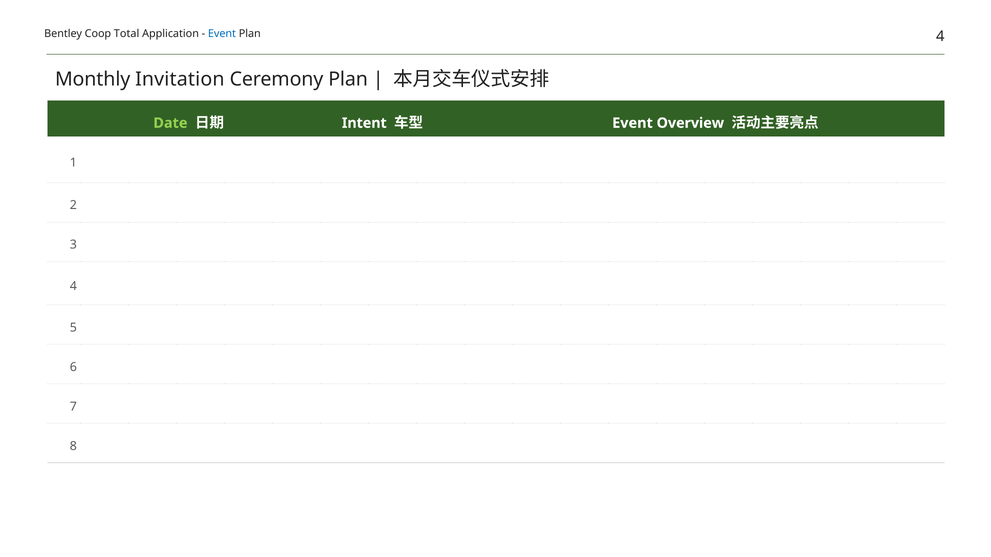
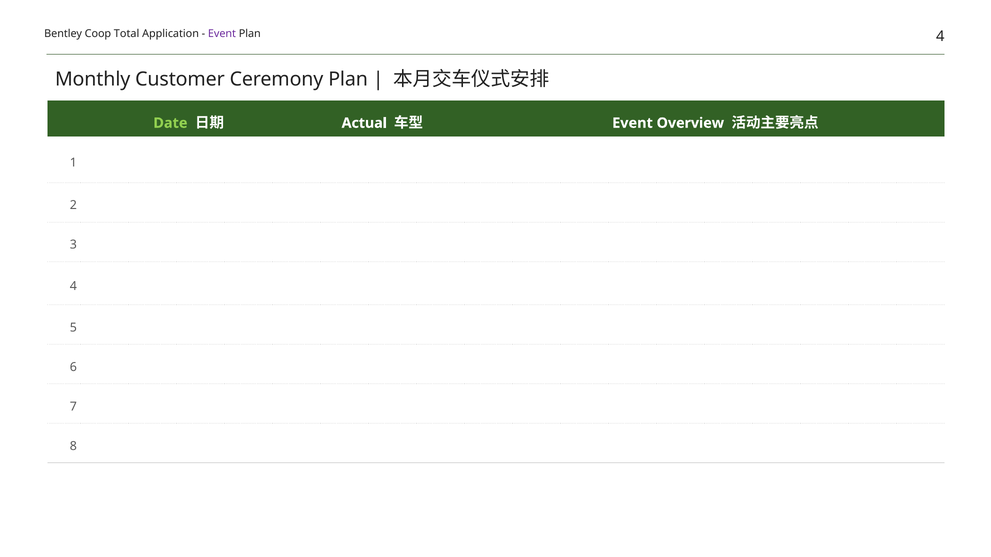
Event colour: blue -> purple (222, 34)
Invitation: Invitation -> Customer (180, 79)
Intent: Intent -> Actual (364, 123)
